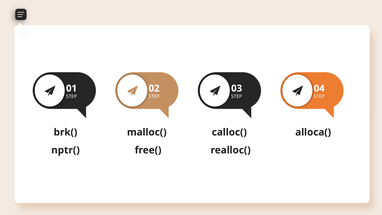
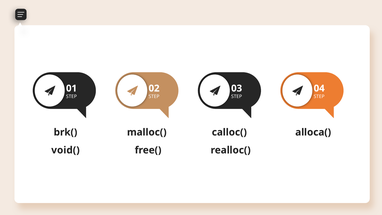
nptr(: nptr( -> void( (65, 150)
